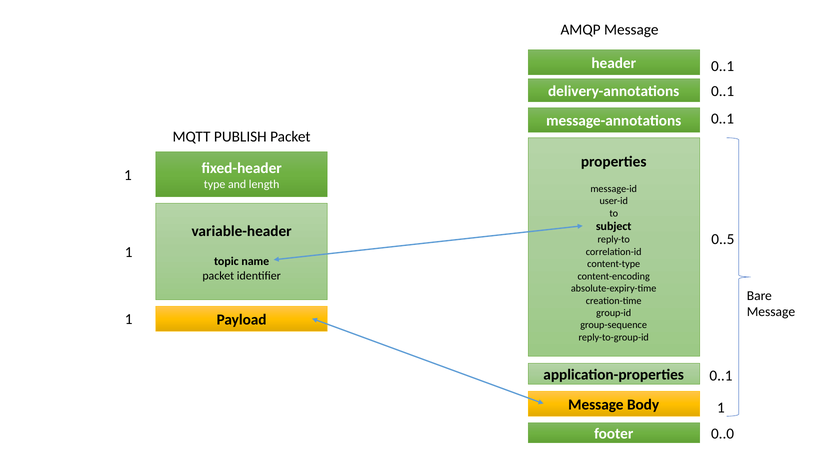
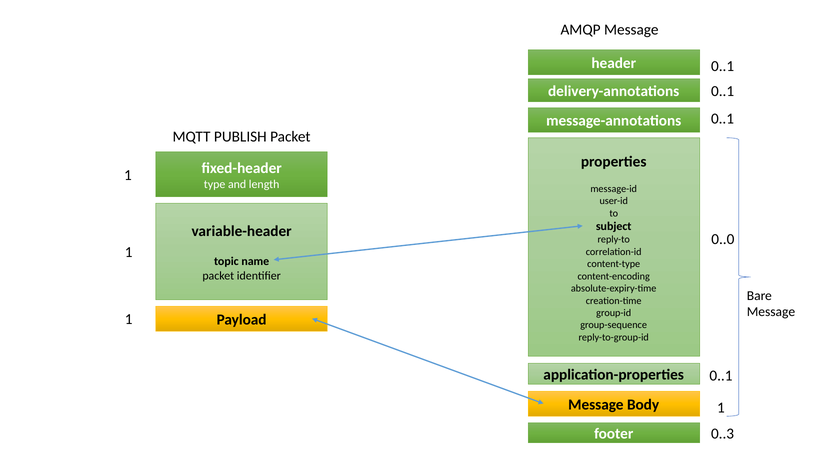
0..5: 0..5 -> 0..0 (723, 239)
0..0: 0..0 -> 0..3 (723, 433)
